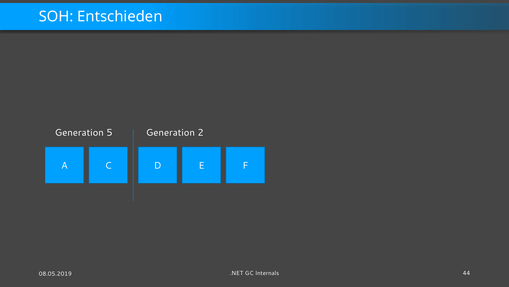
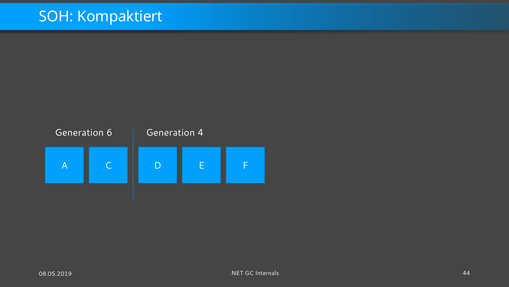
Entschieden: Entschieden -> Kompaktiert (120, 16)
5: 5 -> 6 (109, 132)
2: 2 -> 4 (201, 132)
